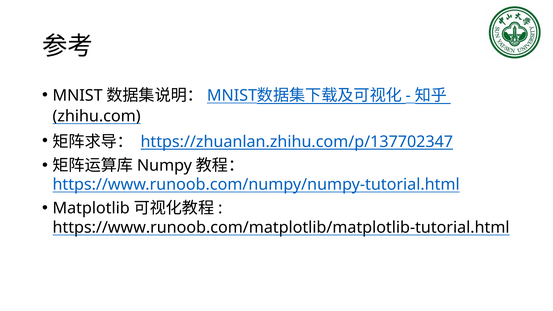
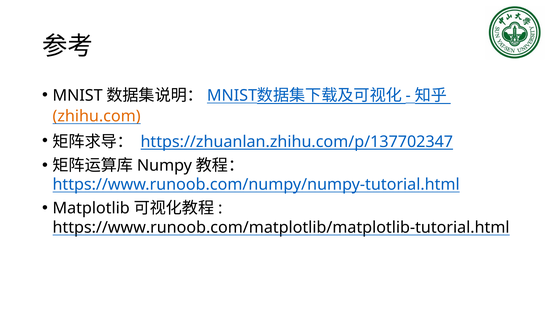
zhihu.com colour: black -> orange (97, 116)
